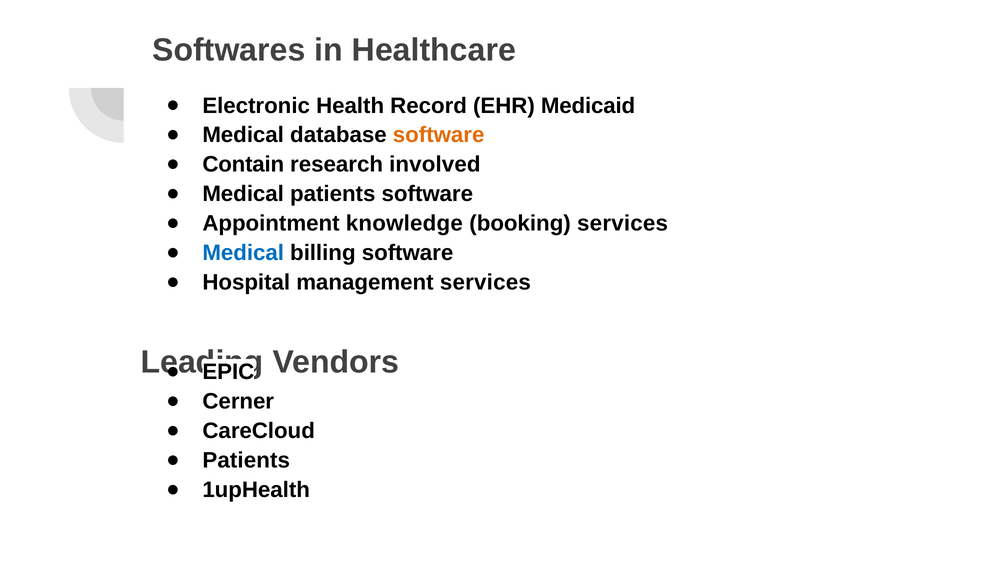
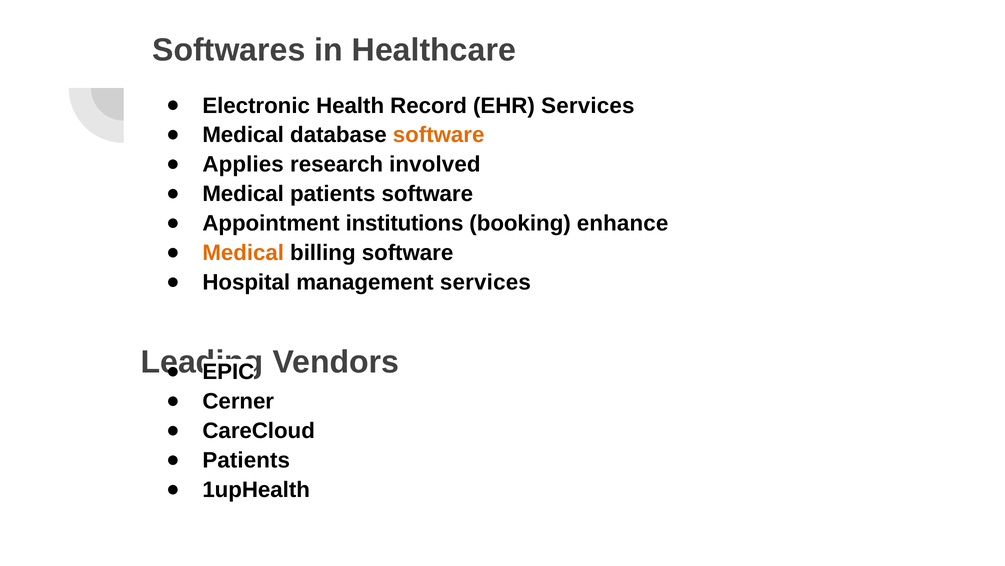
EHR Medicaid: Medicaid -> Services (588, 106)
Contain: Contain -> Applies (243, 164)
knowledge: knowledge -> institutions (405, 223)
booking services: services -> enhance (623, 223)
Medical colour: blue -> orange (243, 253)
